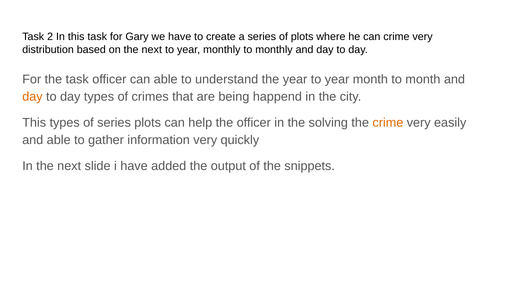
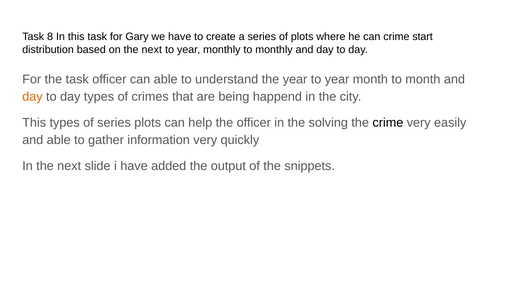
2: 2 -> 8 (50, 37)
can crime very: very -> start (423, 37)
crime colour: orange -> black (388, 123)
